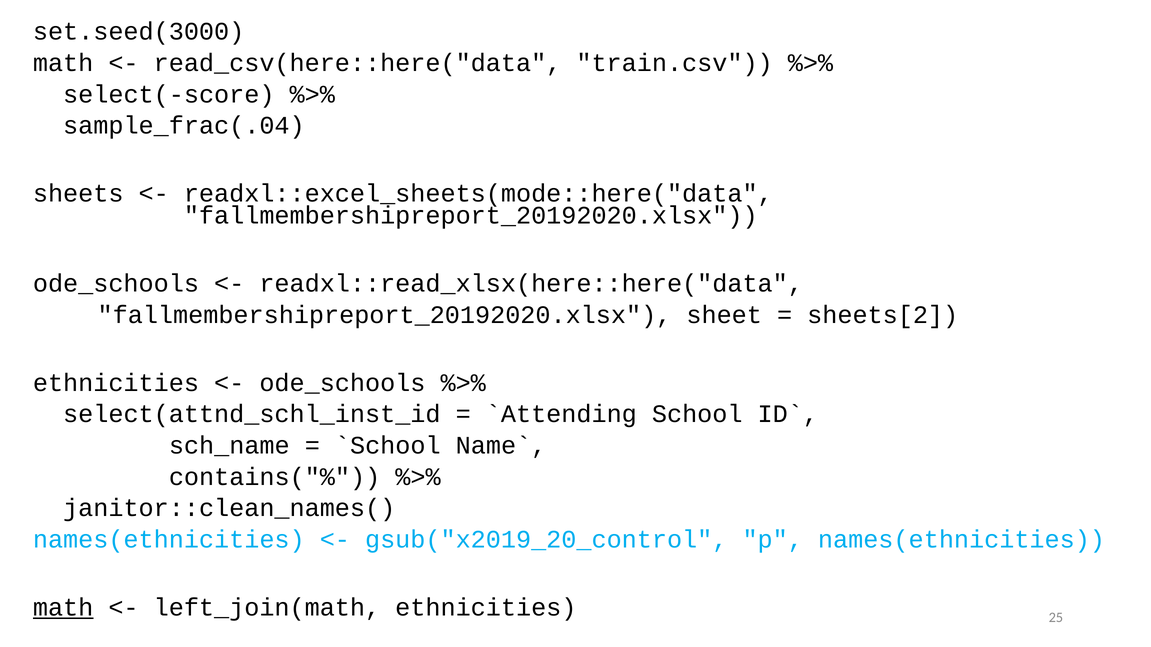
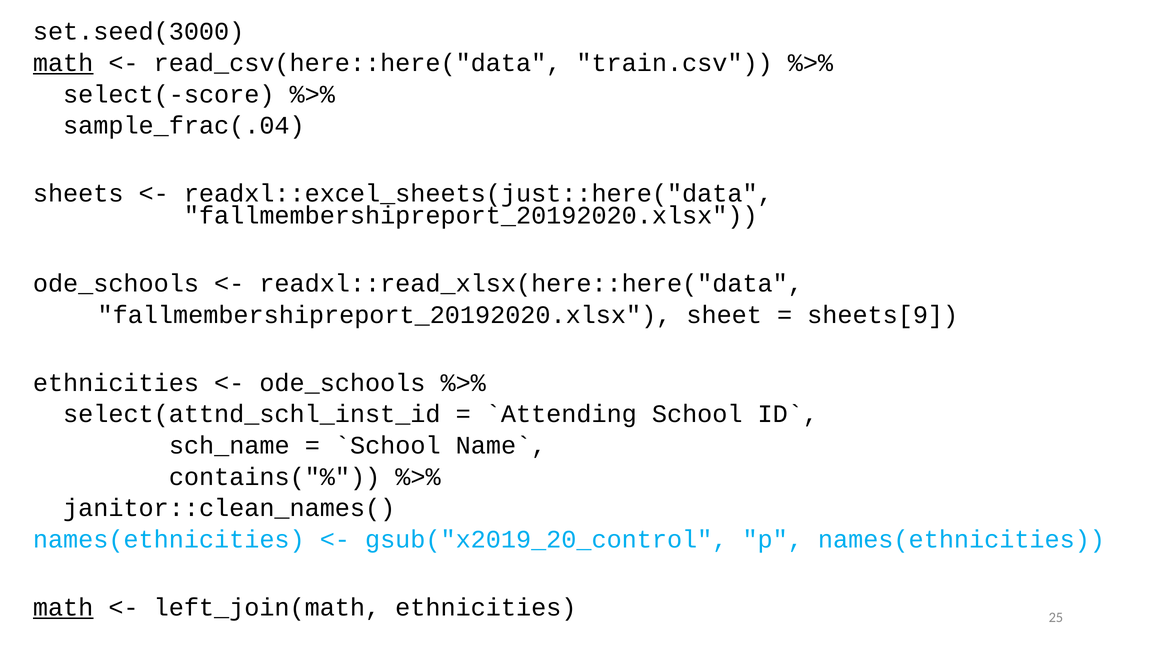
math underline: none -> present (63, 63)
readxl::excel_sheets(mode::here("data: readxl::excel_sheets(mode::here("data -> readxl::excel_sheets(just::here("data (478, 194)
sheets[2: sheets[2 -> sheets[9 (883, 315)
